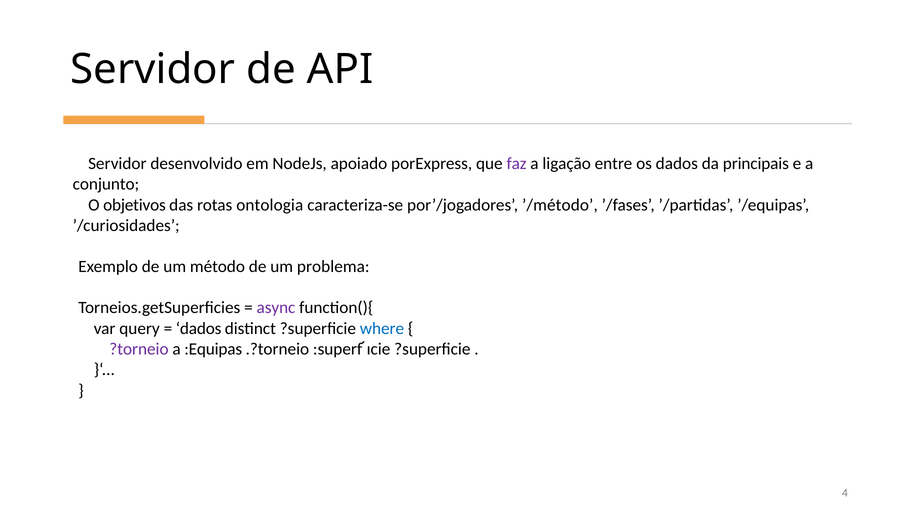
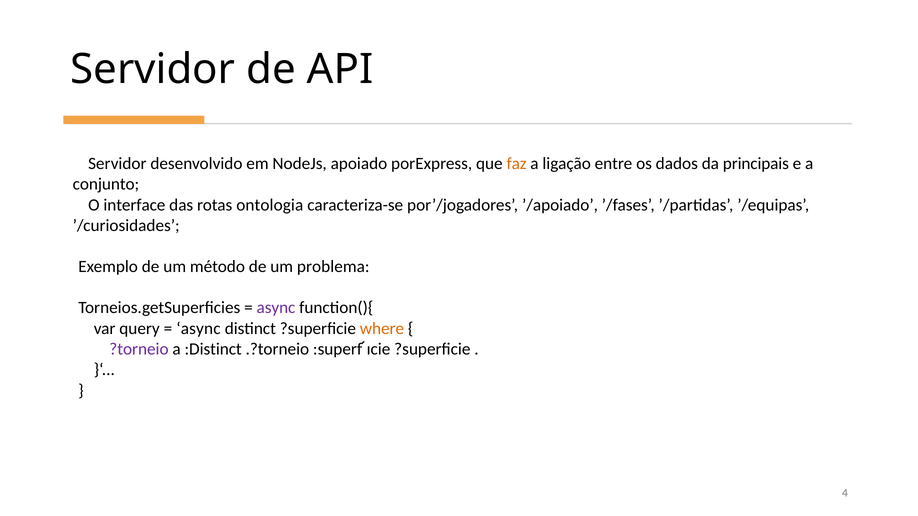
faz colour: purple -> orange (517, 164)
objetivos: objetivos -> interface (134, 205)
’/método: ’/método -> ’/apoiado (560, 205)
dados: dados -> async (198, 329)
where colour: blue -> orange (382, 329)
:Equipas: :Equipas -> :Distinct (213, 349)
